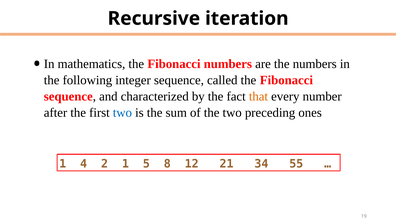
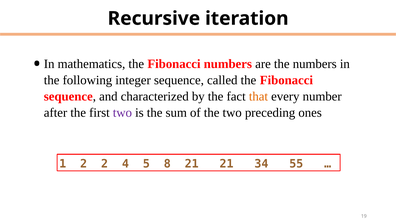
two colour: blue -> purple (122, 112)
1 4: 4 -> 2 (84, 164)
2 1: 1 -> 4 (125, 164)
8 12: 12 -> 21 (192, 164)
